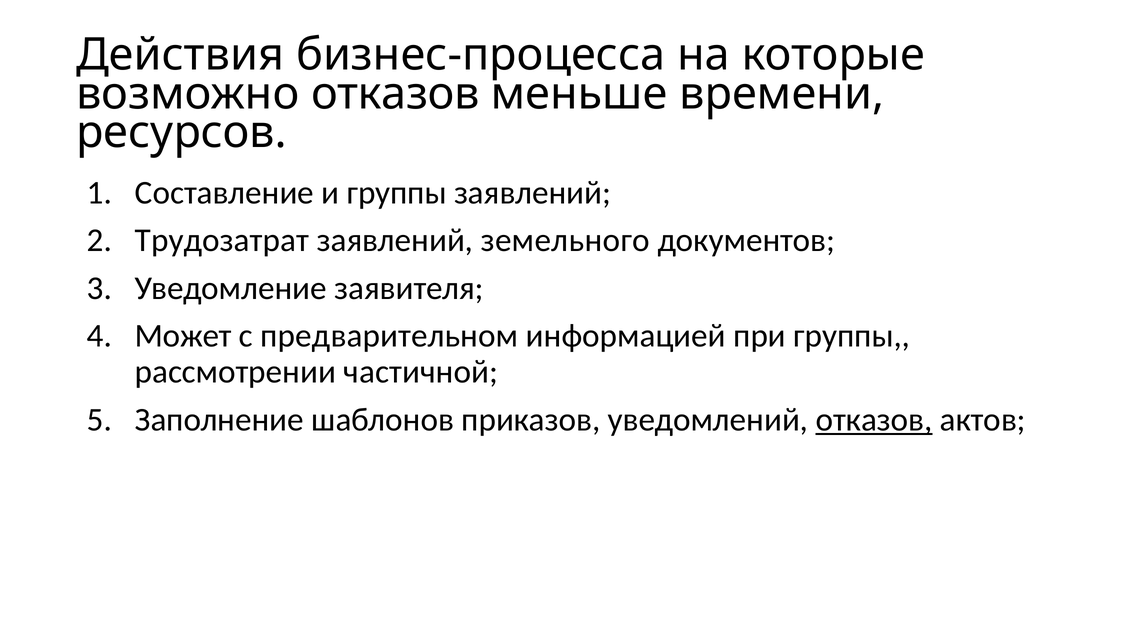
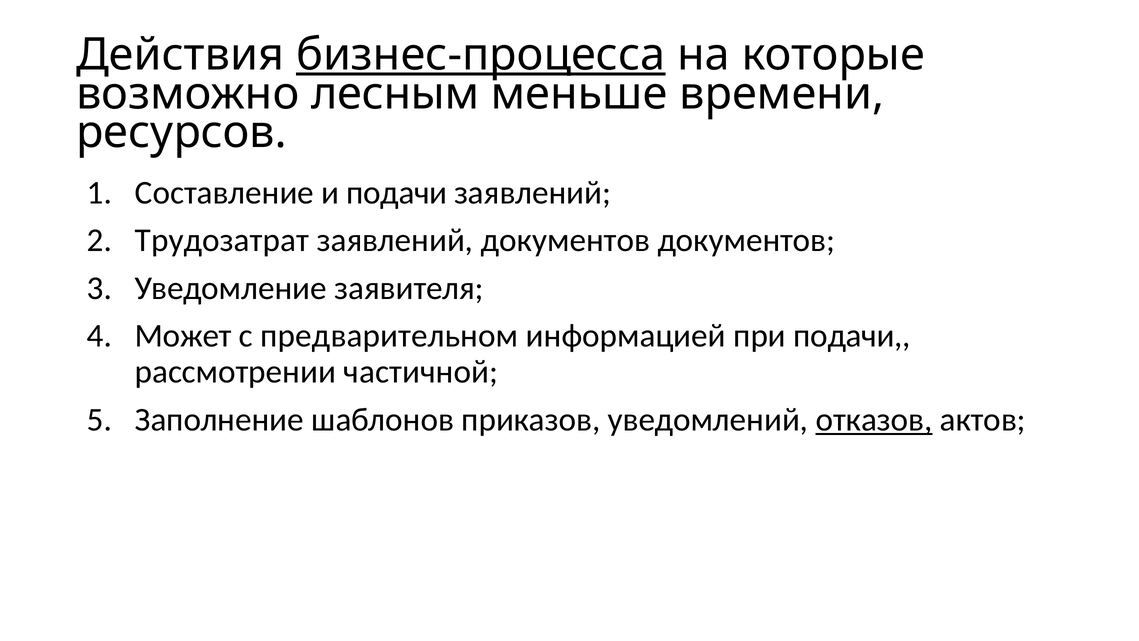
бизнес-процесса underline: none -> present (481, 55)
возможно отказов: отказов -> лесным (395, 94)
и группы: группы -> подачи (397, 193)
заявлений земельного: земельного -> документов (565, 240)
при группы: группы -> подачи (852, 336)
